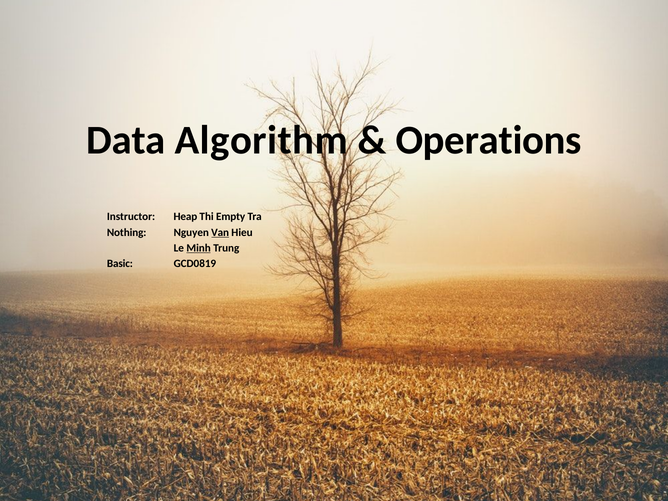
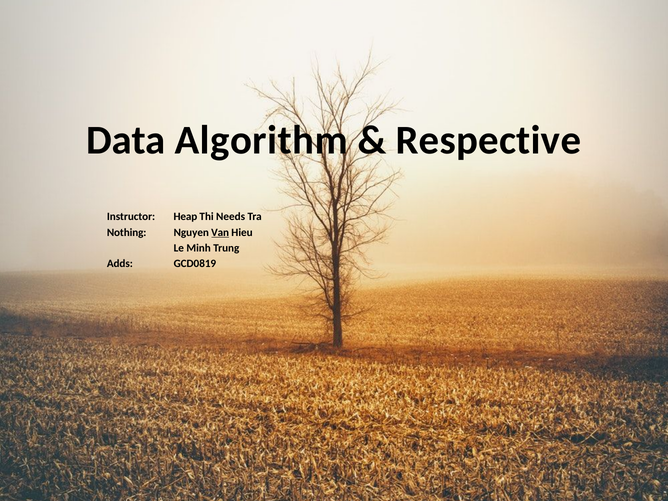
Operations: Operations -> Respective (488, 140)
Empty: Empty -> Needs (231, 217)
Minh underline: present -> none (199, 248)
Basic: Basic -> Adds (120, 264)
